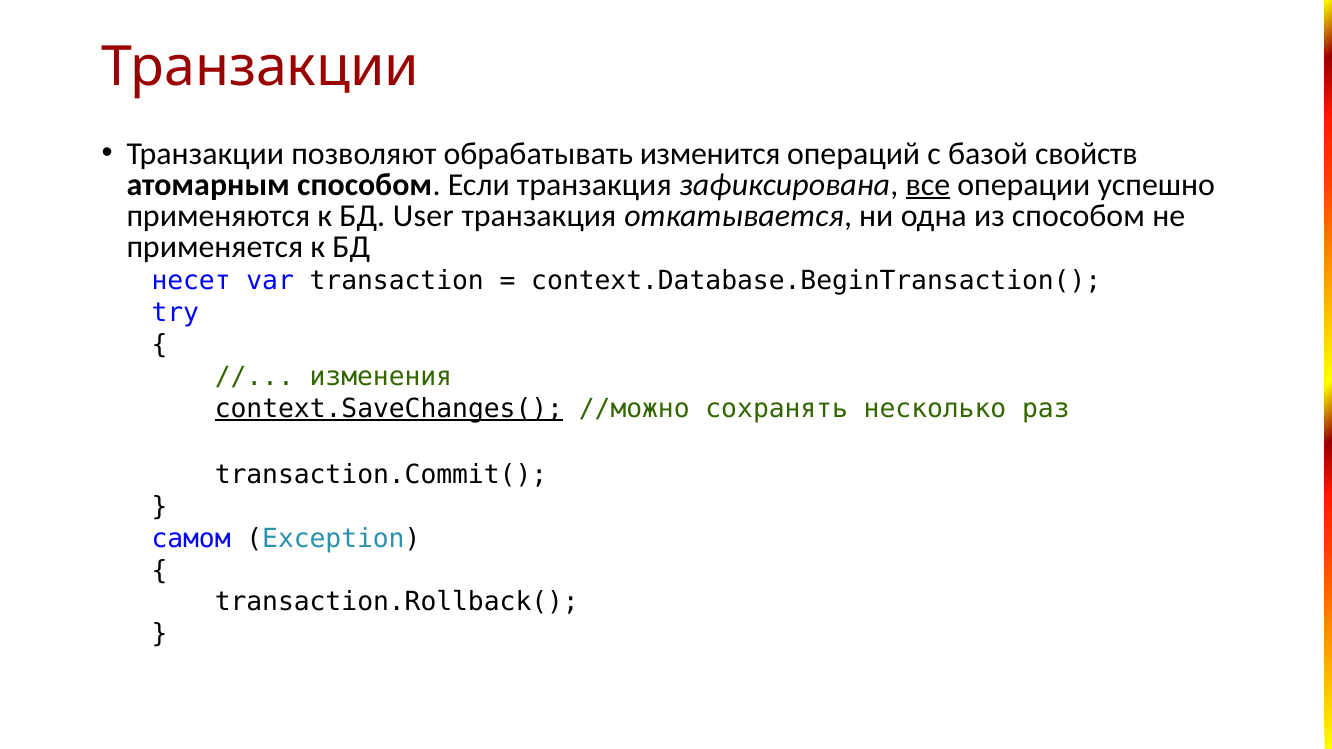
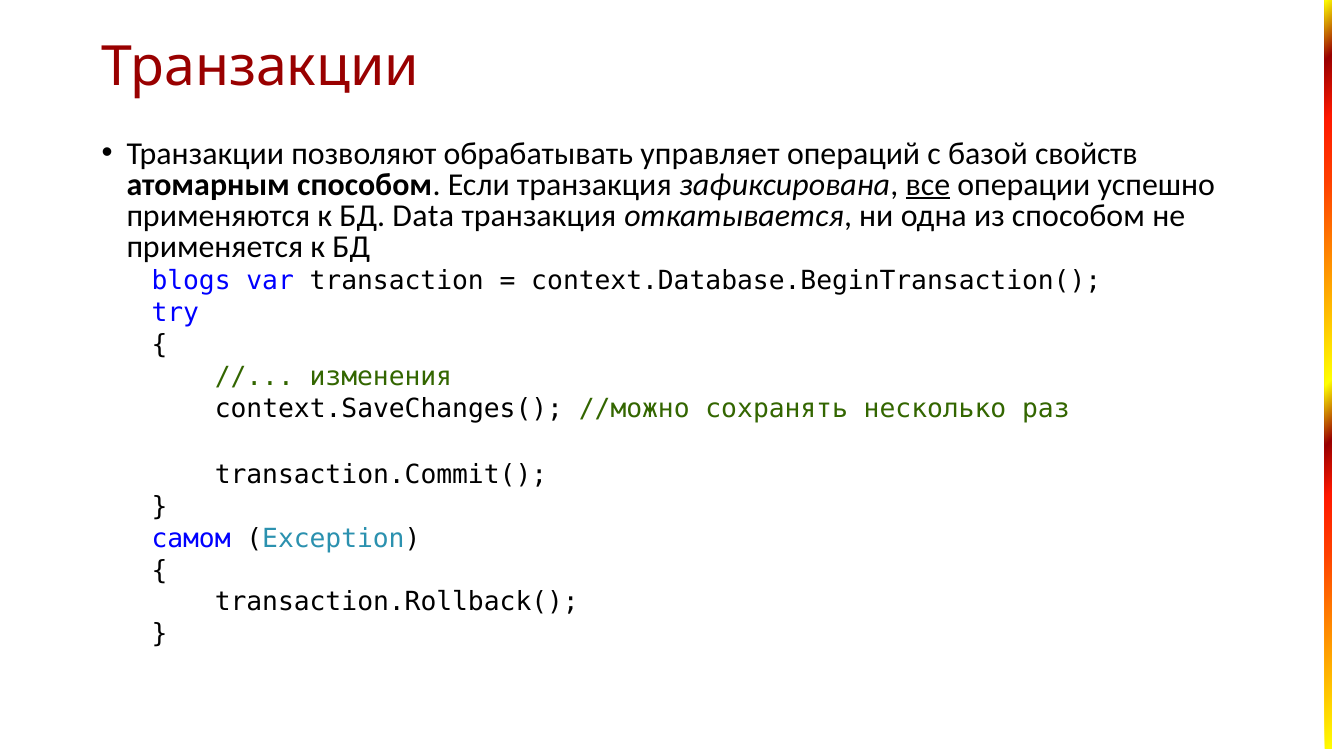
изменится: изменится -> управляет (710, 154)
User: User -> Data (423, 216)
несет: несет -> blogs (191, 281)
context.SaveChanges( underline: present -> none (389, 409)
